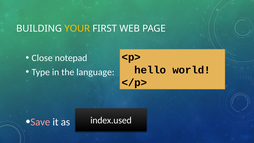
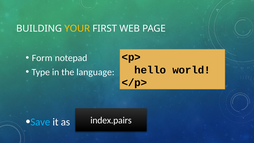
Close: Close -> Form (42, 58)
Save colour: pink -> light blue (40, 122)
index.used: index.used -> index.pairs (111, 120)
